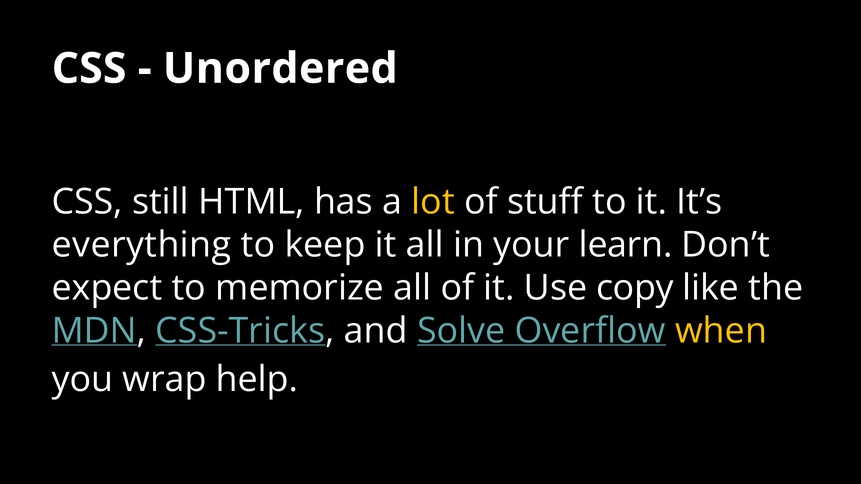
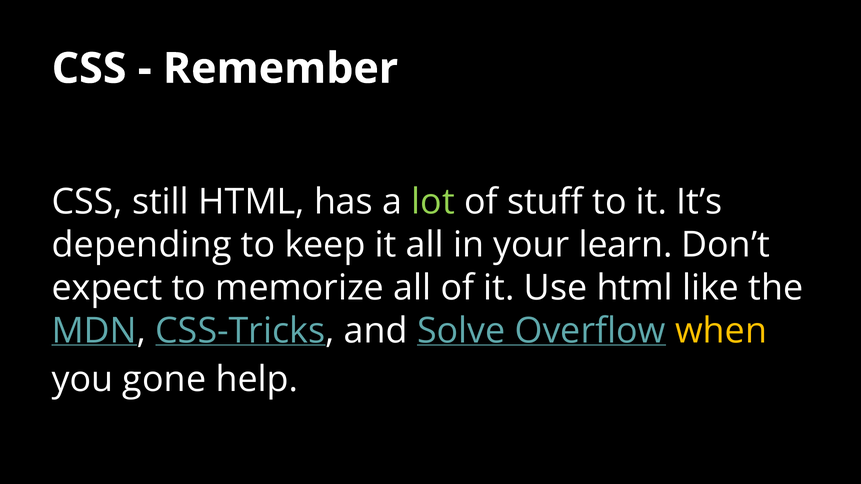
Unordered: Unordered -> Remember (281, 69)
lot colour: yellow -> light green (433, 202)
everything: everything -> depending (142, 245)
Use copy: copy -> html (635, 288)
wrap: wrap -> gone (164, 380)
